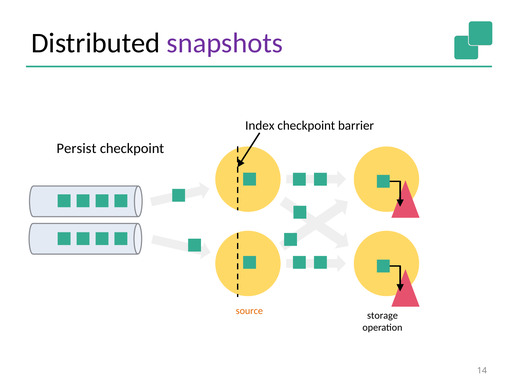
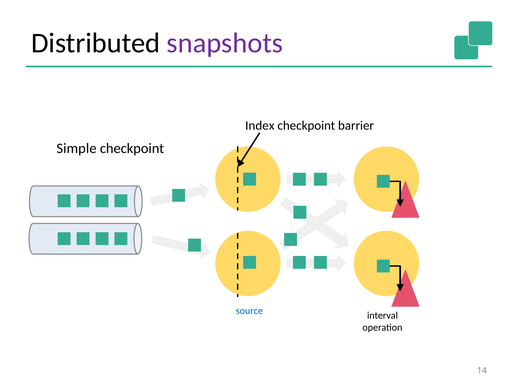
Persist: Persist -> Simple (76, 148)
source colour: orange -> blue (249, 311)
storage: storage -> interval (383, 315)
